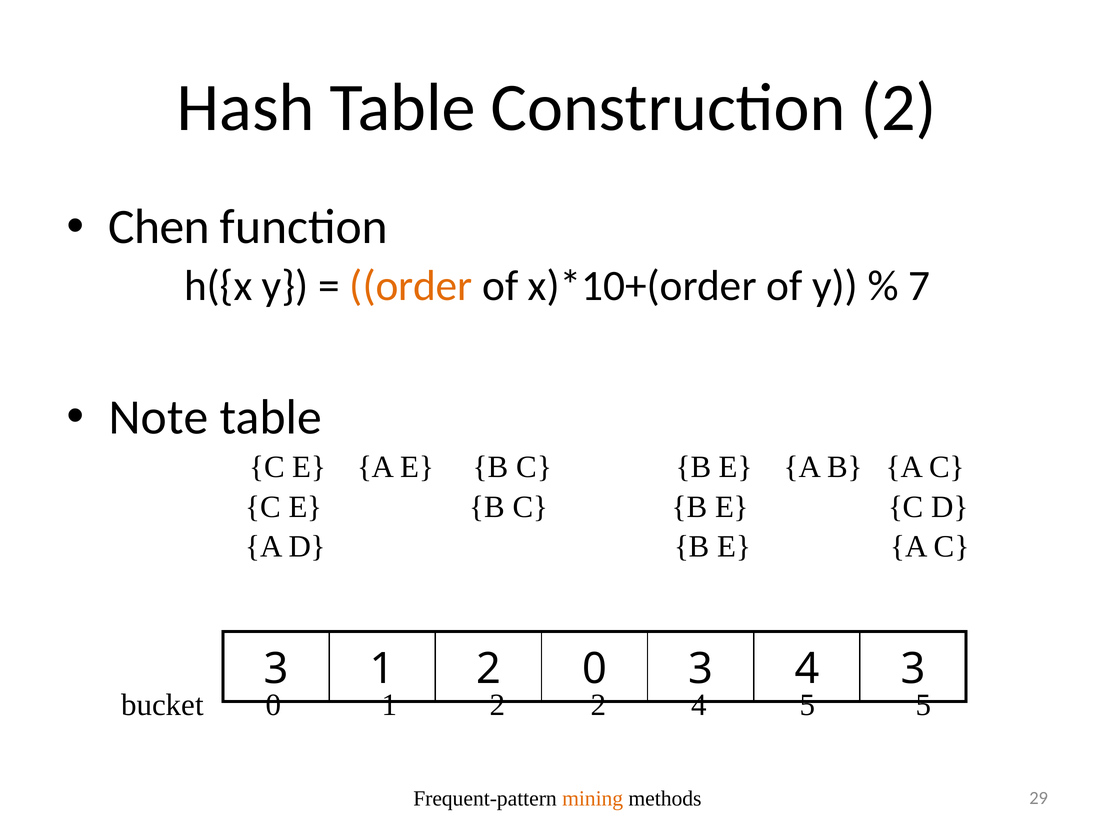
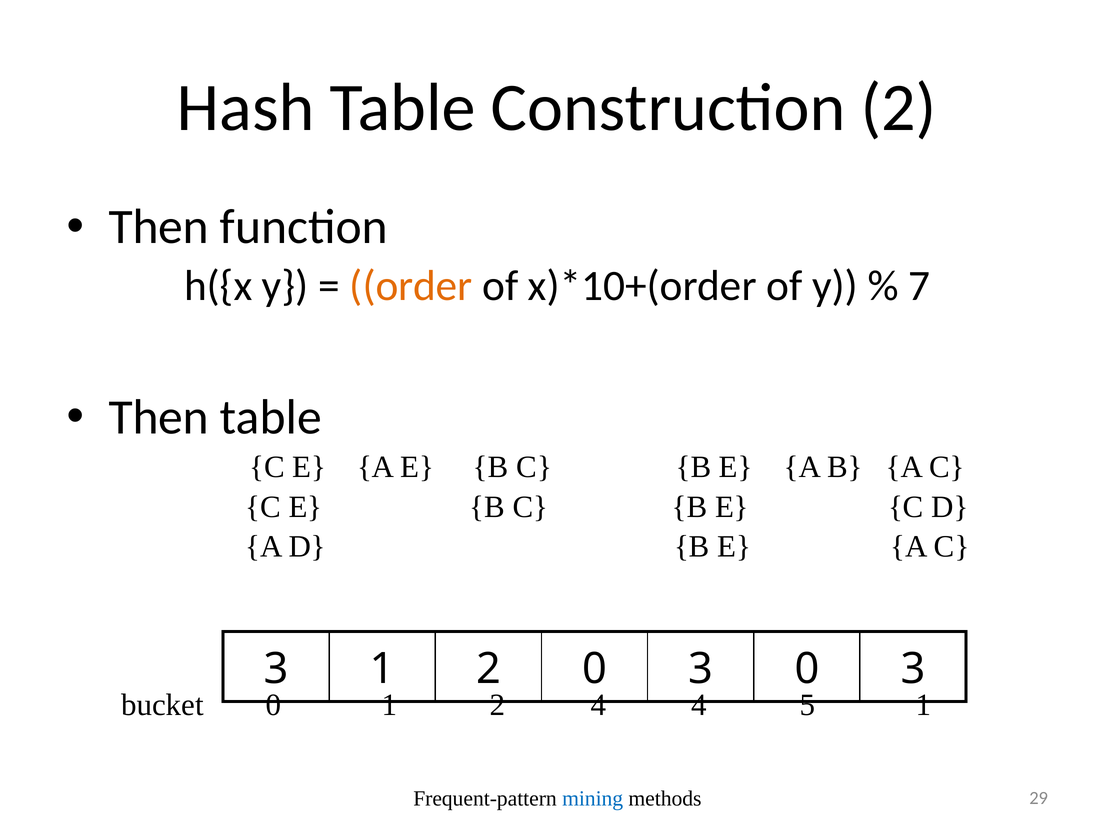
Chen: Chen -> Then (159, 227)
Note: Note -> Then (159, 418)
3 4: 4 -> 0 (807, 669)
2 2: 2 -> 4 (598, 705)
5 5: 5 -> 1 (923, 705)
mining colour: orange -> blue (593, 799)
